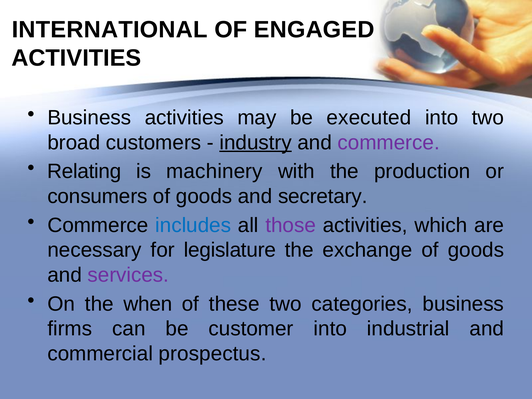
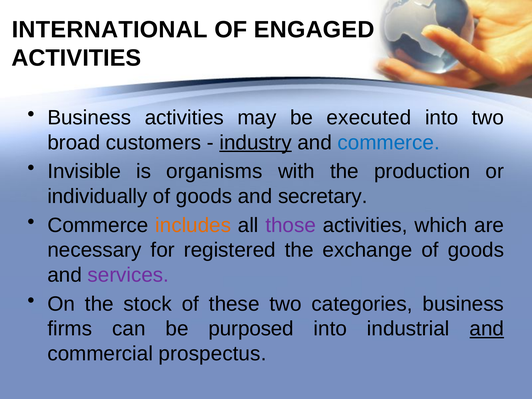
commerce colour: purple -> blue (389, 143)
Relating: Relating -> Invisible (84, 171)
machinery: machinery -> organisms (214, 171)
consumers: consumers -> individually (97, 196)
includes colour: blue -> orange (193, 225)
legislature: legislature -> registered (230, 250)
when: when -> stock (148, 304)
customer: customer -> purposed (251, 329)
and underline: none -> present (487, 329)
